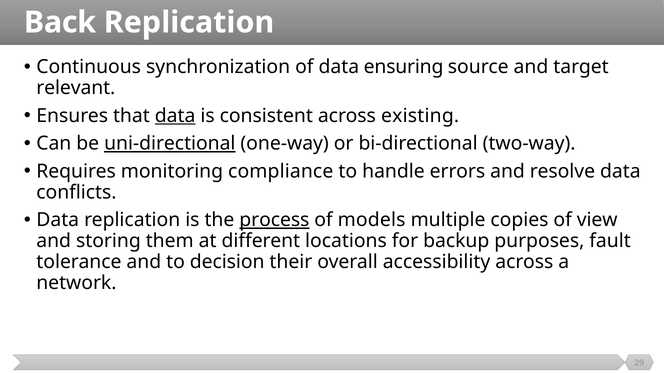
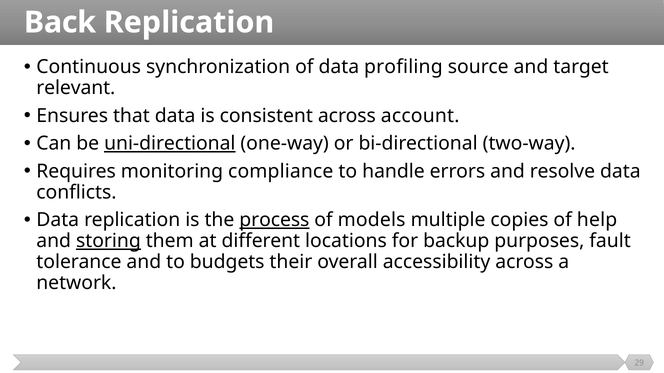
ensuring: ensuring -> profiling (403, 67)
data underline: present -> none (175, 116)
existing: existing -> account (420, 116)
view: view -> help (597, 220)
storing underline: none -> present (108, 241)
decision: decision -> budgets (227, 262)
